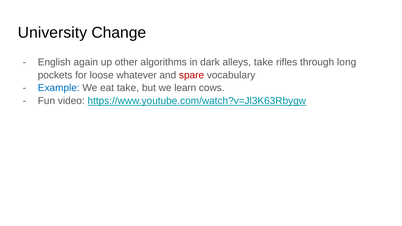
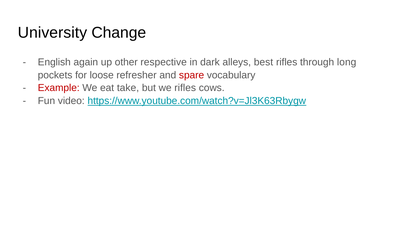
algorithms: algorithms -> respective (164, 62)
alleys take: take -> best (264, 62)
whatever: whatever -> refresher (137, 75)
Example colour: blue -> red (59, 88)
we learn: learn -> rifles (185, 88)
